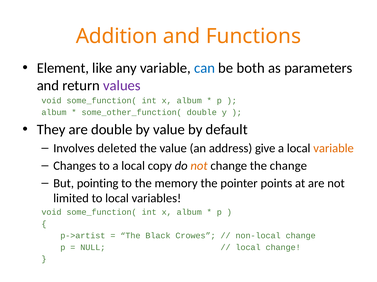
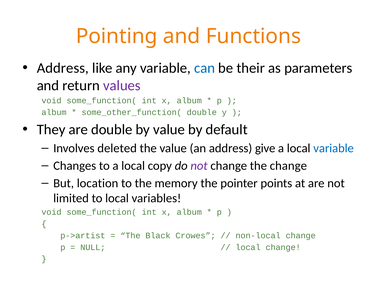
Addition: Addition -> Pointing (117, 36)
Element: Element -> Address (63, 68)
both: both -> their (251, 68)
variable colour: orange -> blue (334, 149)
not colour: orange -> purple (199, 166)
pointing: pointing -> location (98, 184)
